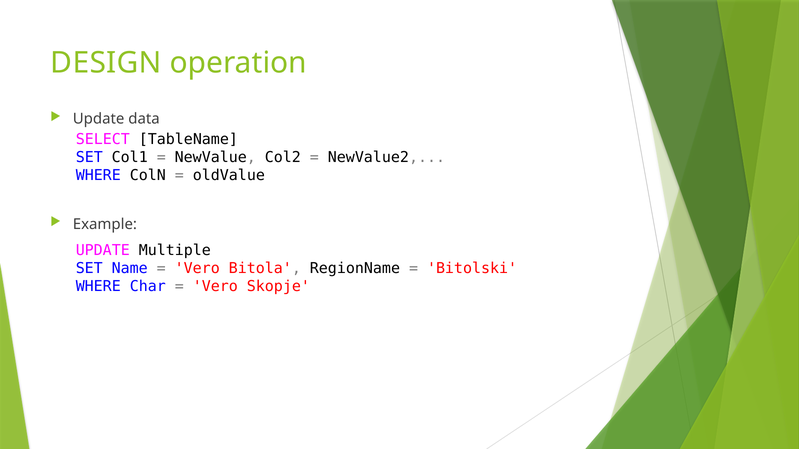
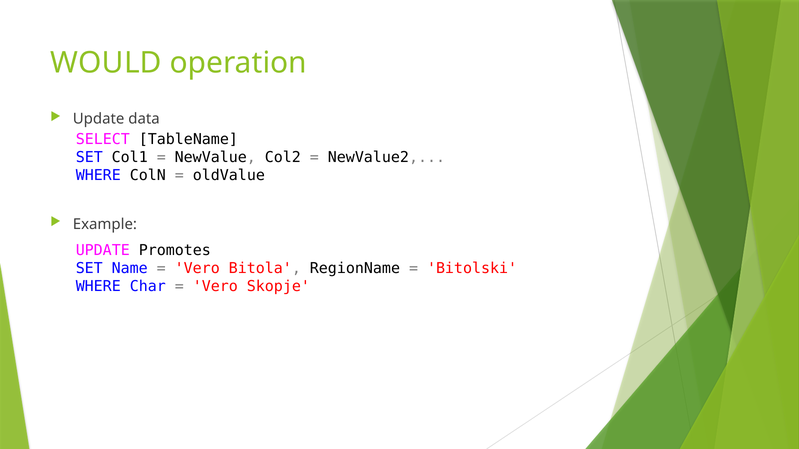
DESIGN: DESIGN -> WOULD (106, 63)
Multiple: Multiple -> Promotes (175, 250)
